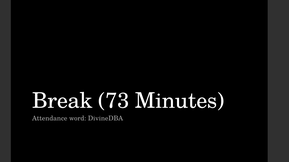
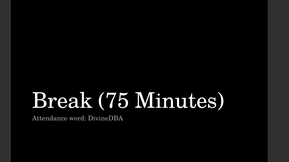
73: 73 -> 75 (114, 101)
